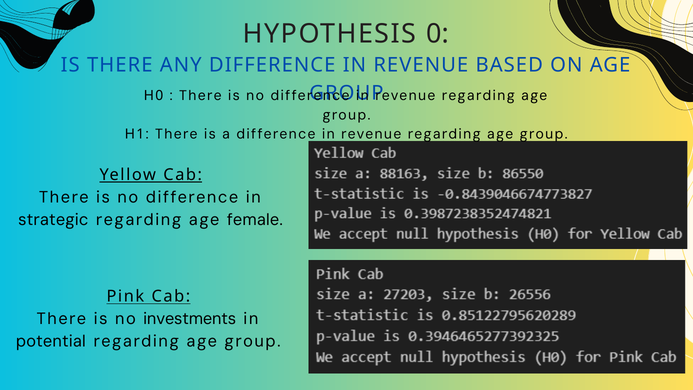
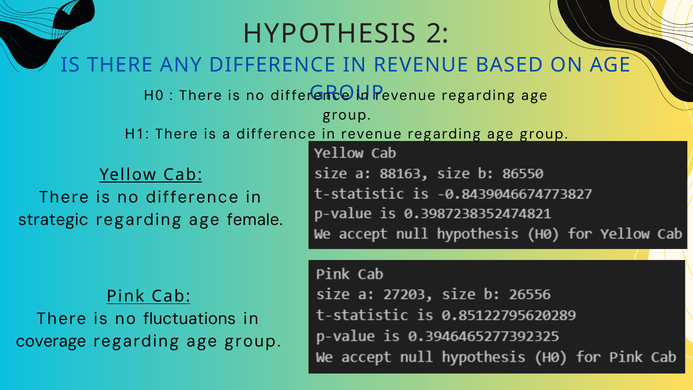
0: 0 -> 2 (438, 34)
investments: investments -> fluctuations (190, 319)
potential: potential -> coverage (51, 341)
